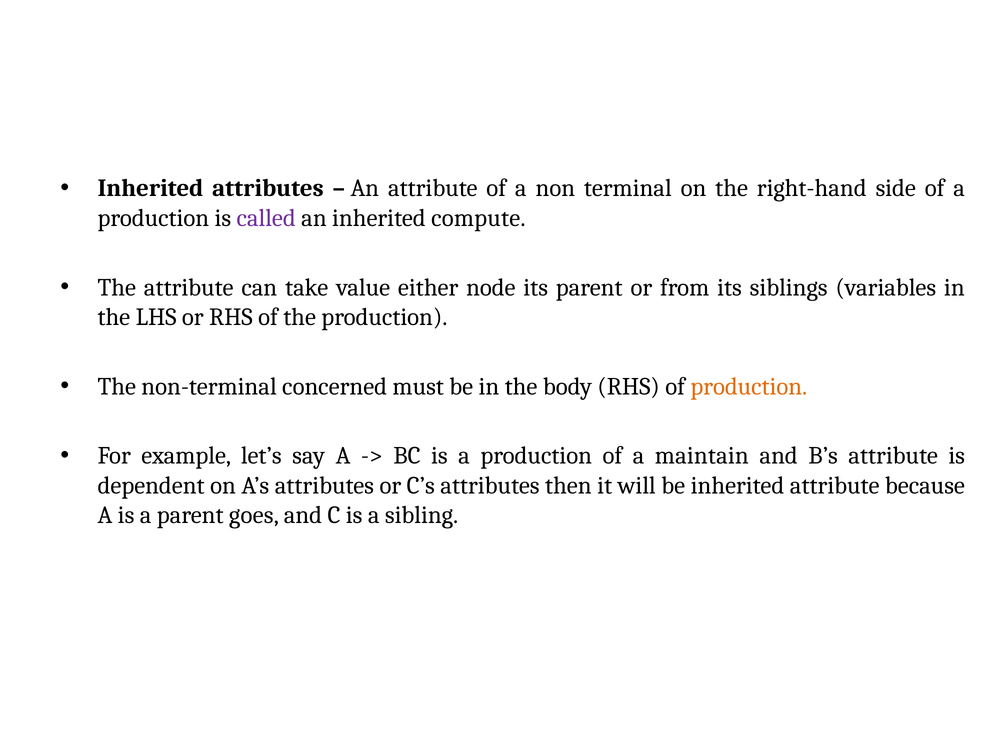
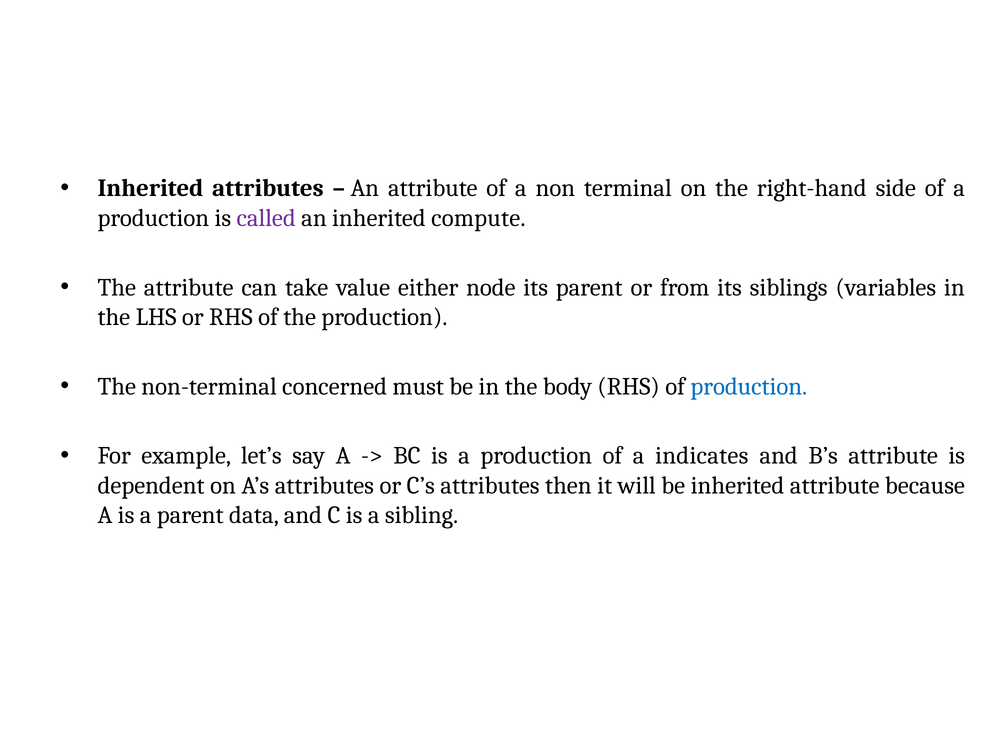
production colour: orange -> blue (749, 387)
maintain: maintain -> indicates (702, 456)
goes: goes -> data (254, 515)
